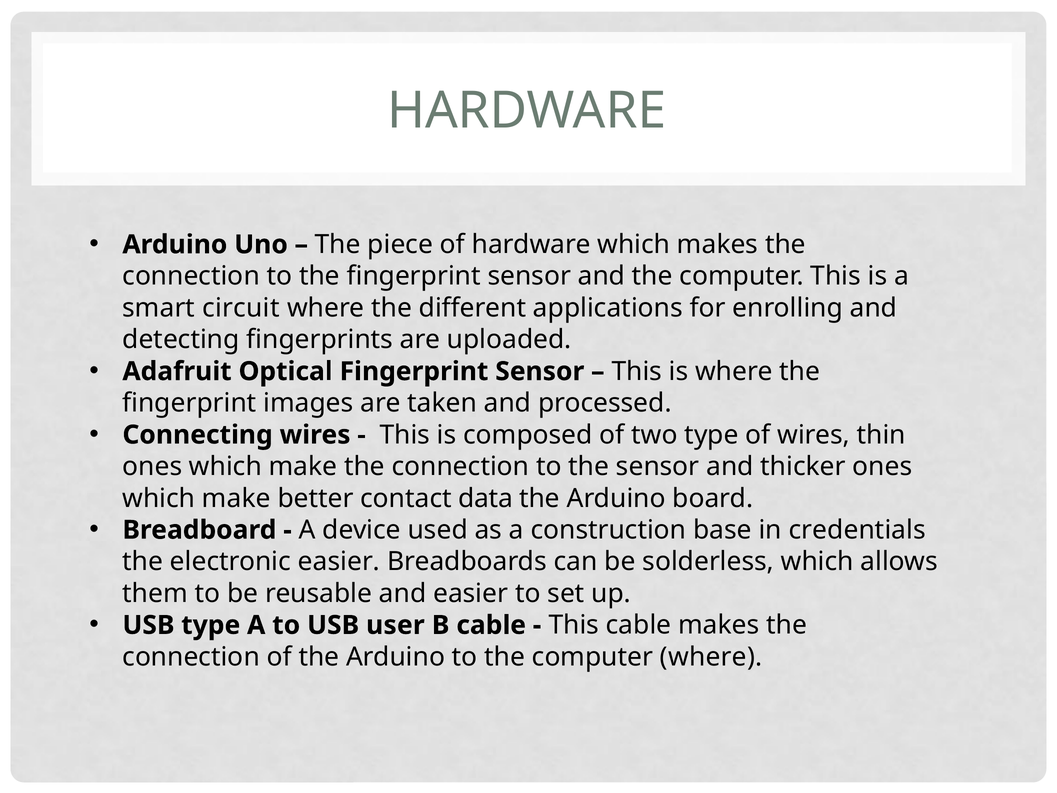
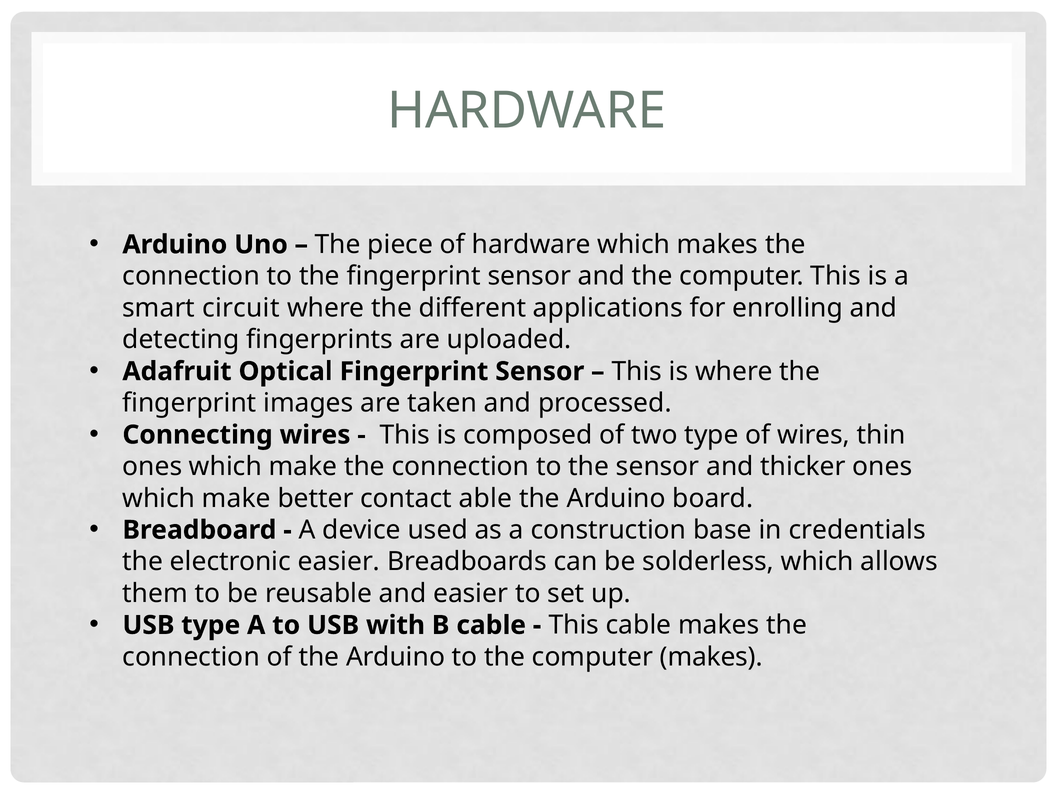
data: data -> able (485, 498)
user: user -> with (396, 625)
computer where: where -> makes (711, 657)
